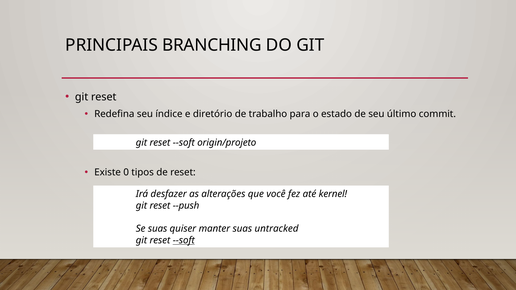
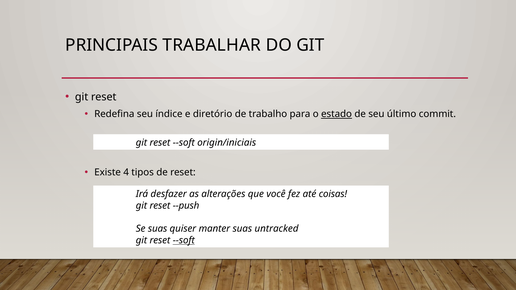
BRANCHING: BRANCHING -> TRABALHAR (212, 45)
estado underline: none -> present (337, 114)
origin/projeto: origin/projeto -> origin/iniciais (227, 143)
0: 0 -> 4 (126, 173)
kernel: kernel -> coisas (333, 194)
